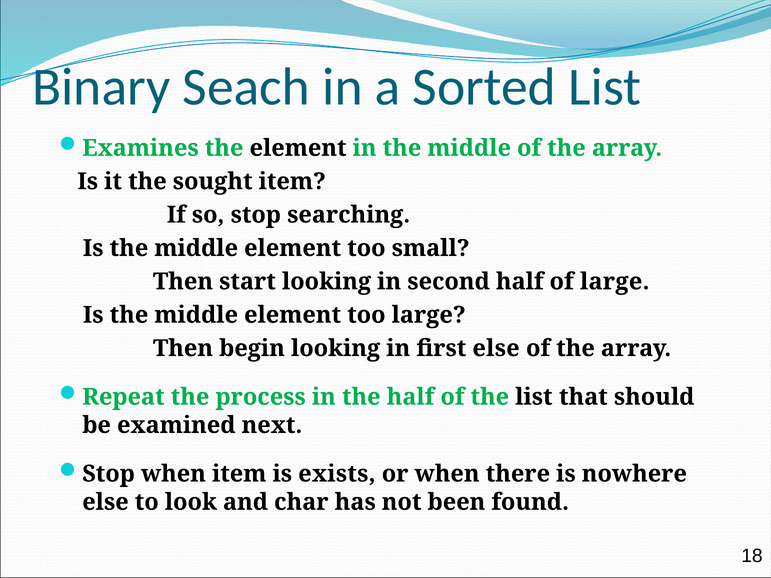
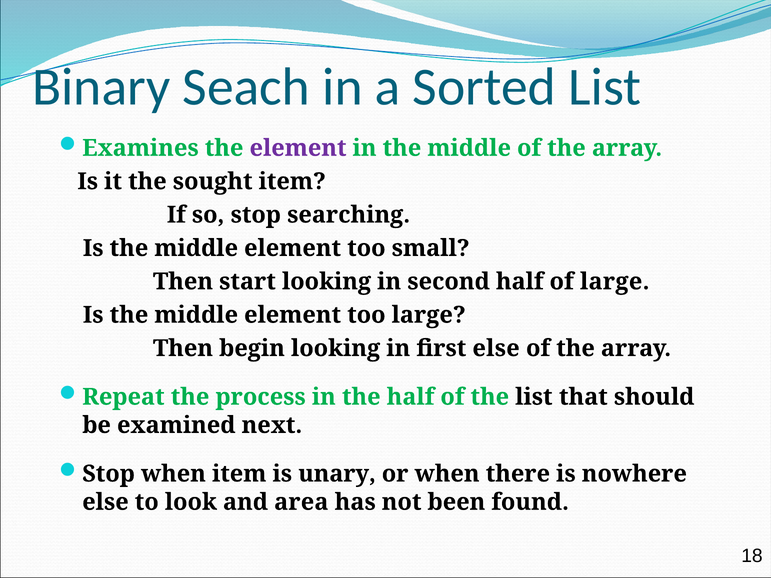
element colour: black -> purple (298, 148)
exists: exists -> unary (337, 474)
char: char -> area (301, 502)
